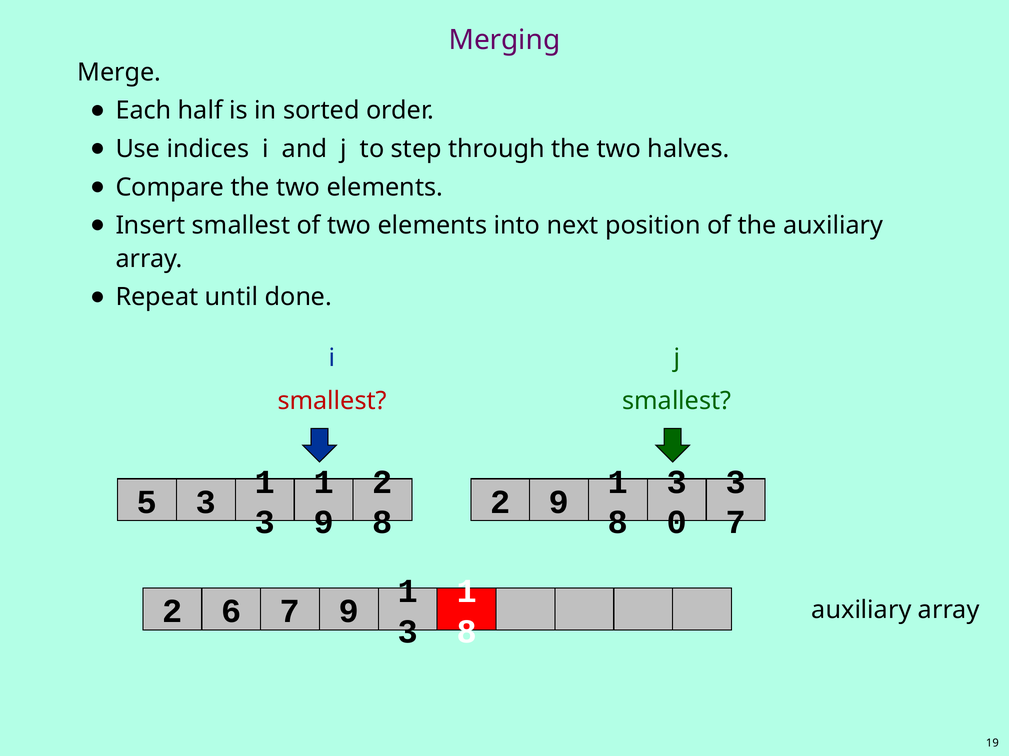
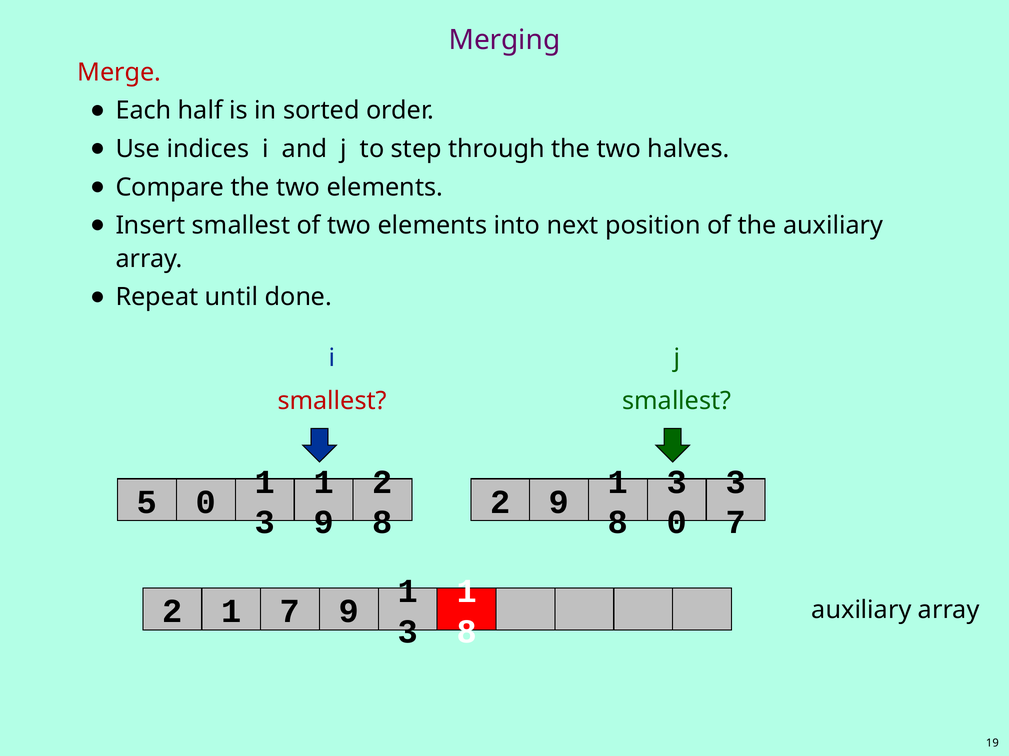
Merge colour: black -> red (119, 72)
5 3: 3 -> 0 (206, 503)
2 6: 6 -> 1 (231, 612)
